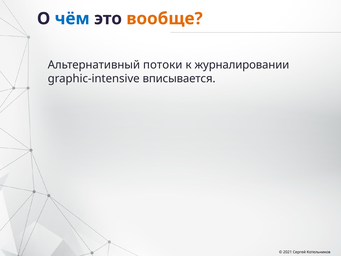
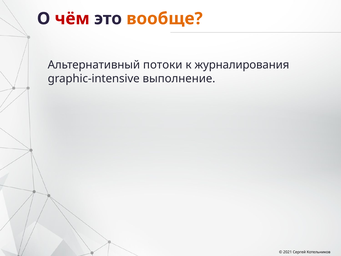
чём colour: blue -> red (72, 19)
журналировании: журналировании -> журналирования (242, 65)
вписывается: вписывается -> выполнение (179, 78)
